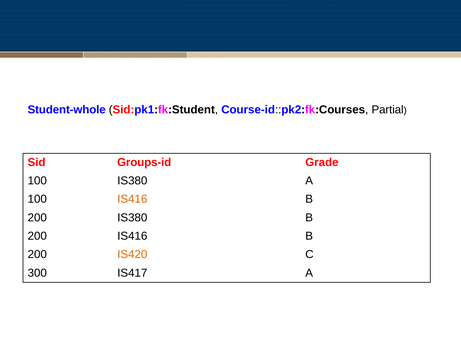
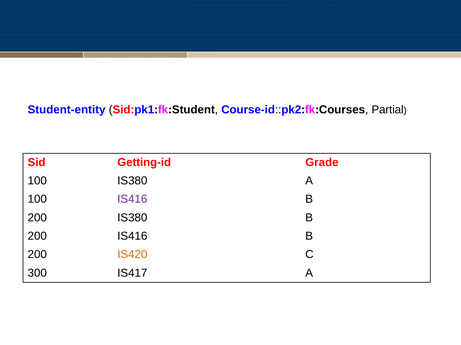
Student-whole: Student-whole -> Student-entity (67, 110)
Groups-id: Groups-id -> Getting-id (144, 163)
IS416 colour: orange -> purple (132, 200)
